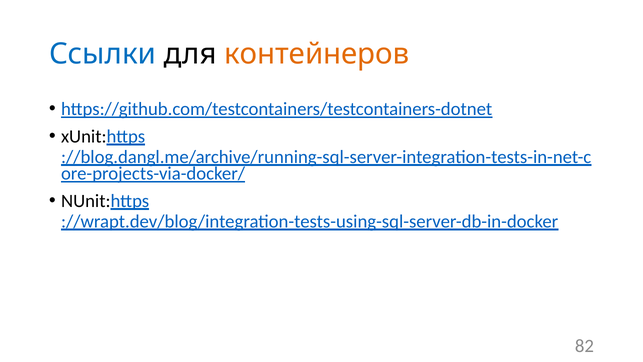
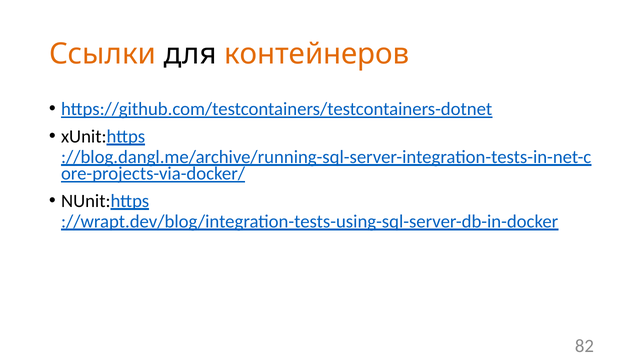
Ссылки colour: blue -> orange (102, 54)
